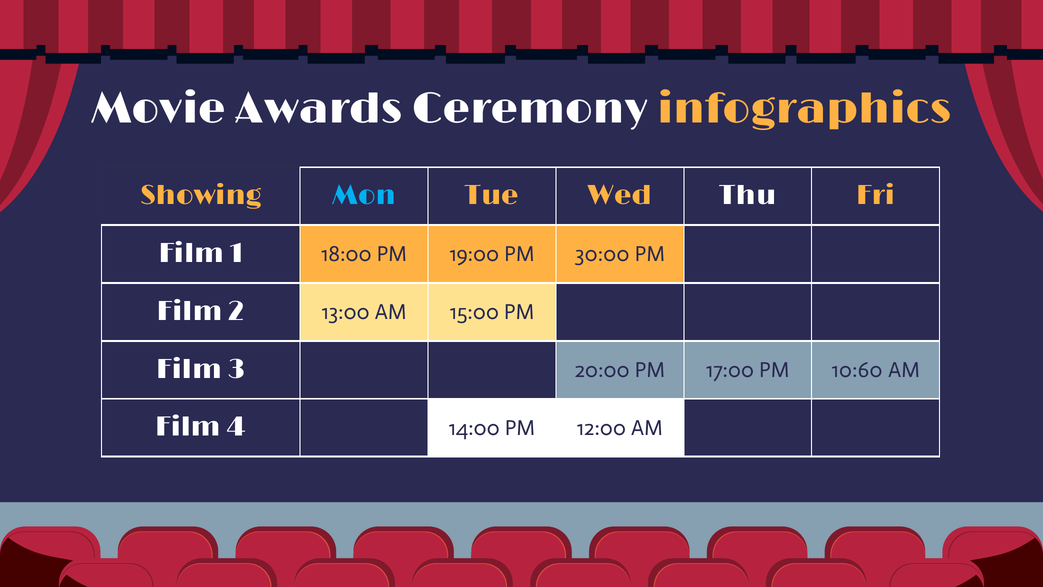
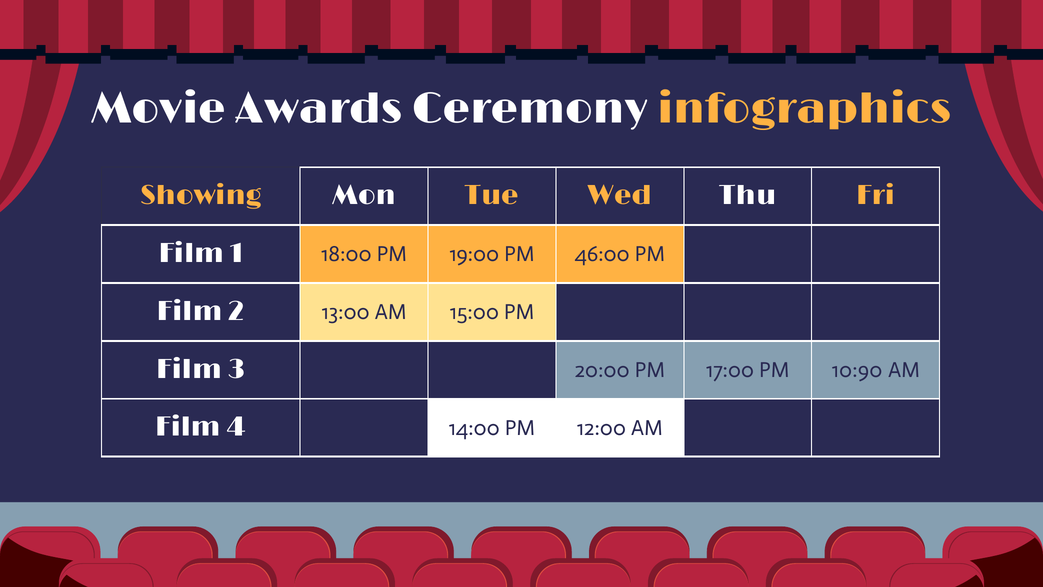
Mon colour: light blue -> white (364, 195)
30:00: 30:00 -> 46:00 (602, 254)
10:60: 10:60 -> 10:90 (857, 370)
